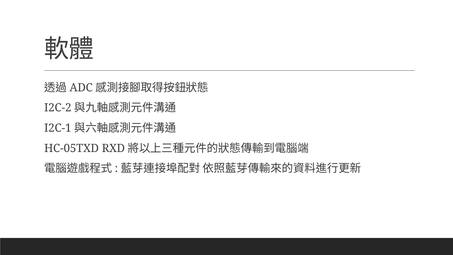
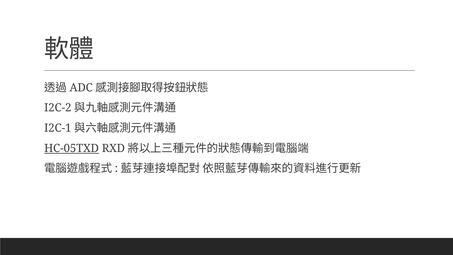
HC-05TXD underline: none -> present (72, 148)
